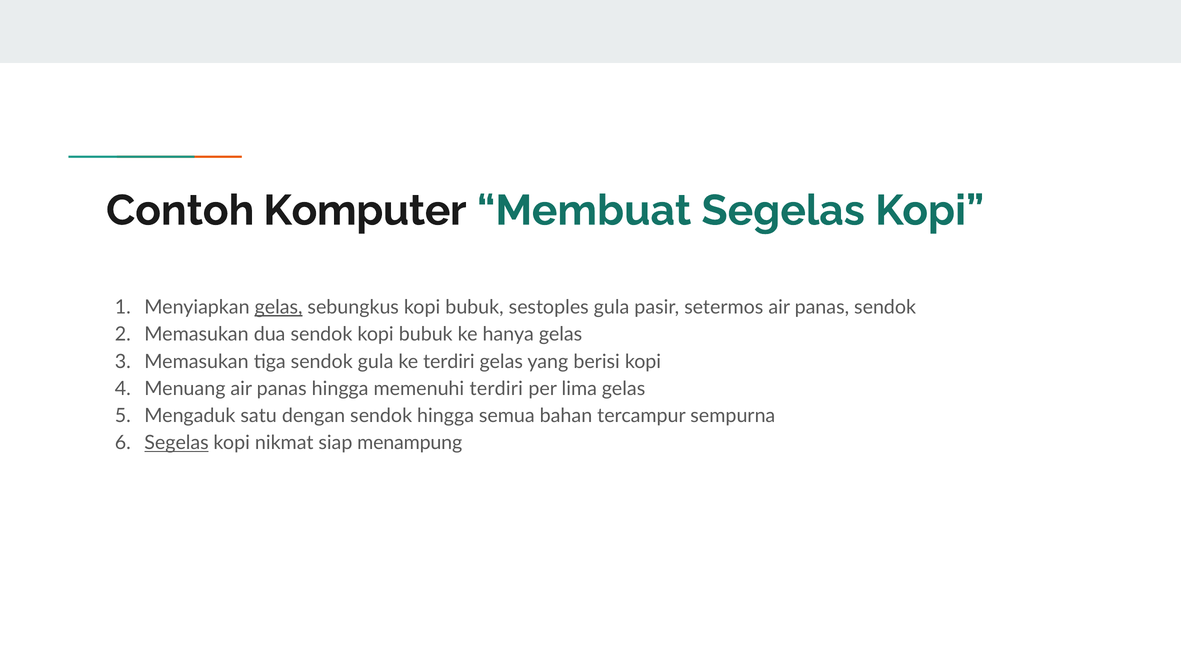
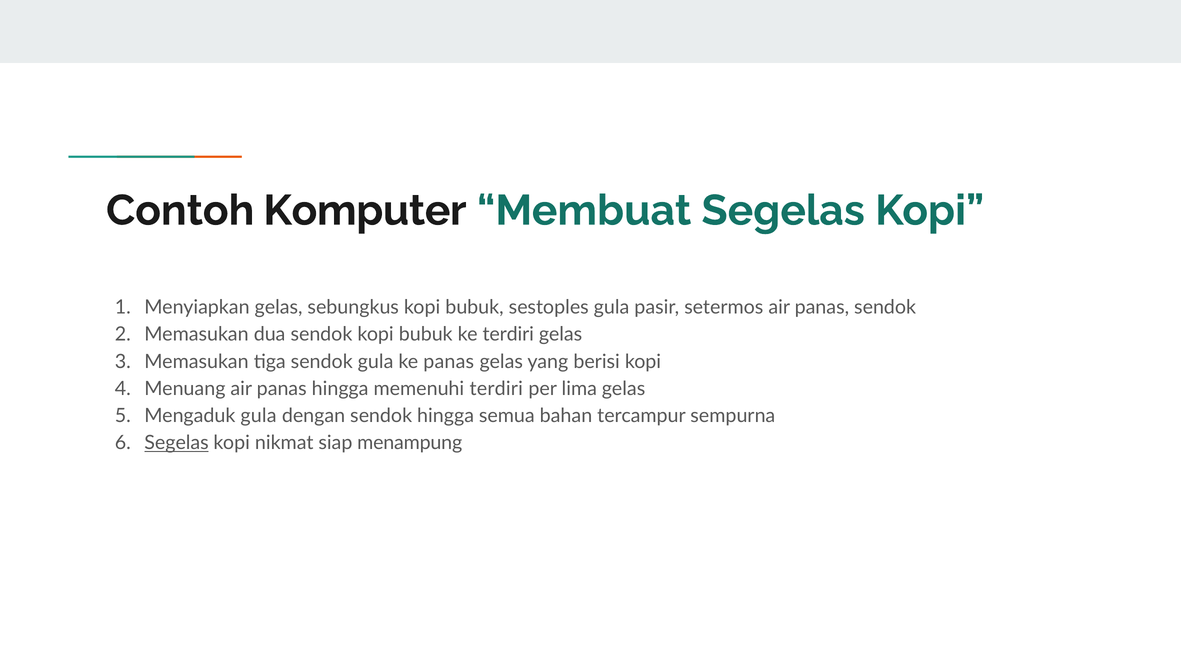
gelas underline: present -> none (279, 307)
ke hanya: hanya -> terdiri (508, 335)
ke terdiri: terdiri -> panas (449, 362)
Mengaduk satu: satu -> gula (259, 416)
